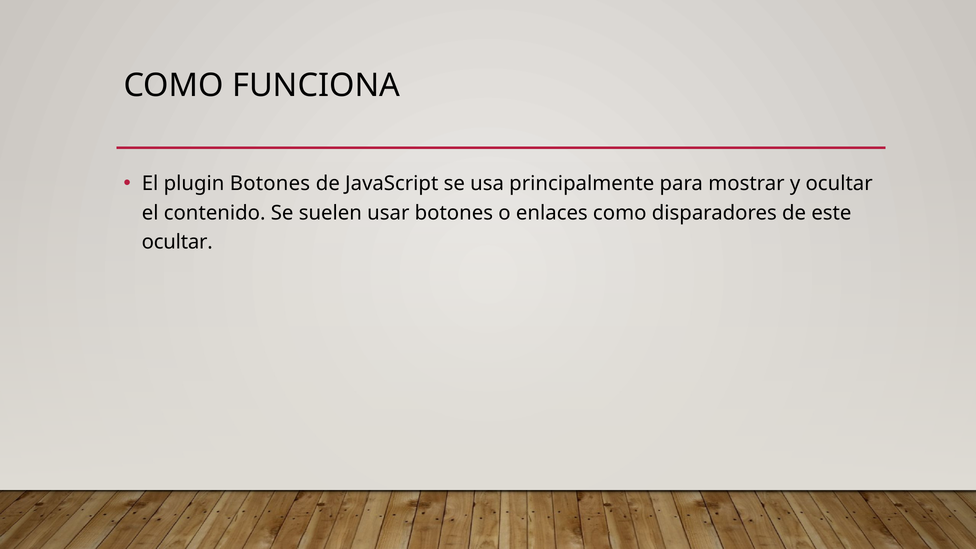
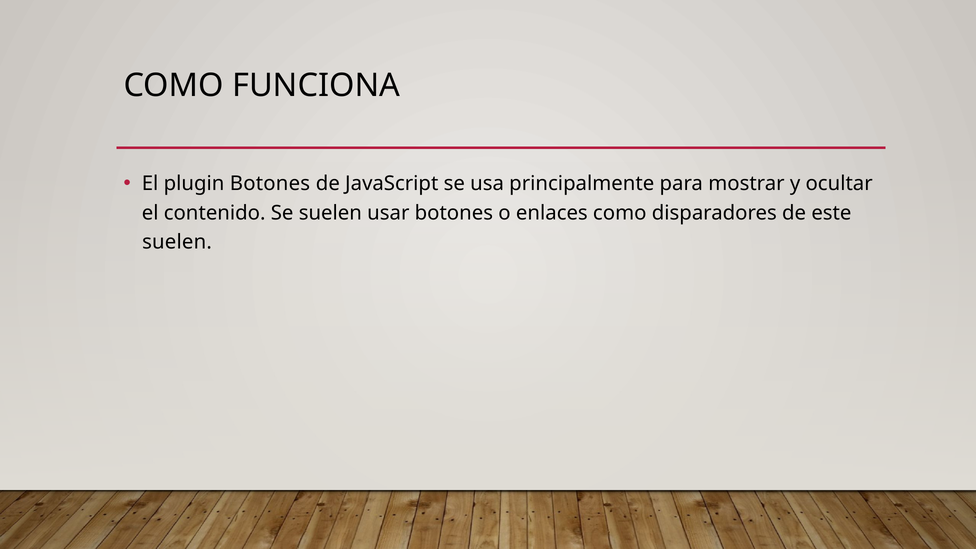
ocultar: ocultar -> suelen (177, 242)
